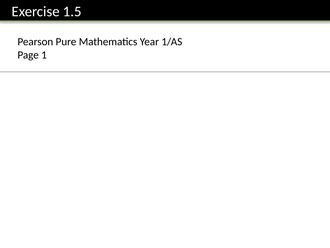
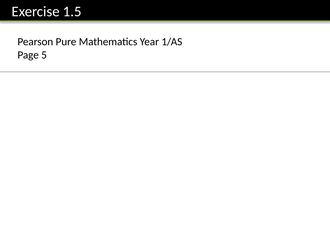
1: 1 -> 5 (44, 55)
